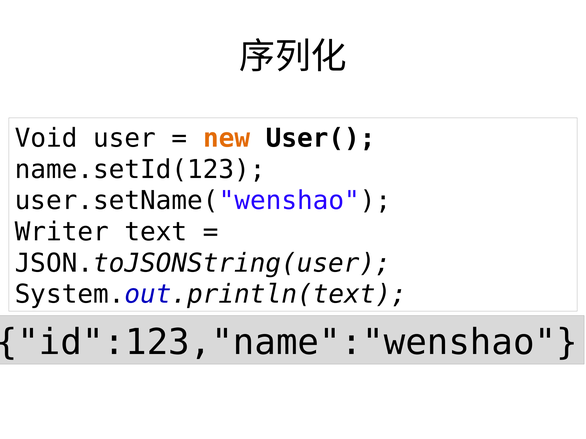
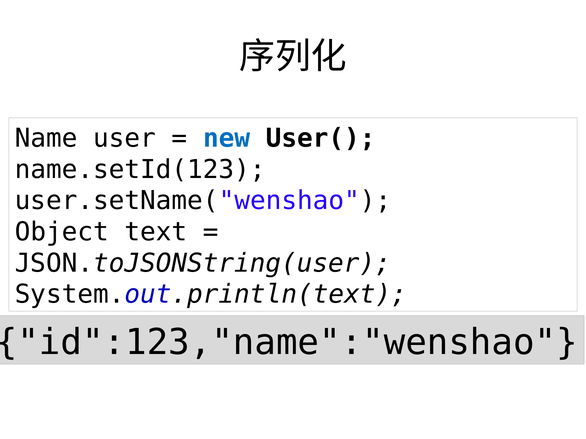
Void: Void -> Name (46, 138)
new colour: orange -> blue (227, 138)
Writer: Writer -> Object (62, 232)
